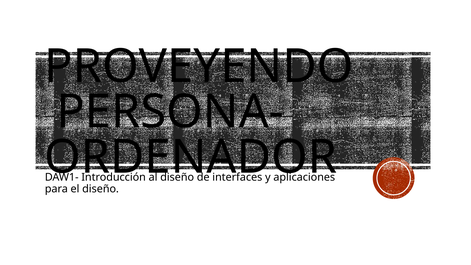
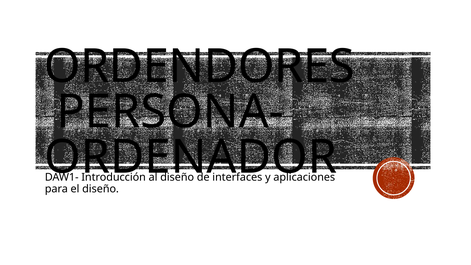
PROVEYENDO: PROVEYENDO -> ORDENDORES (199, 67)
